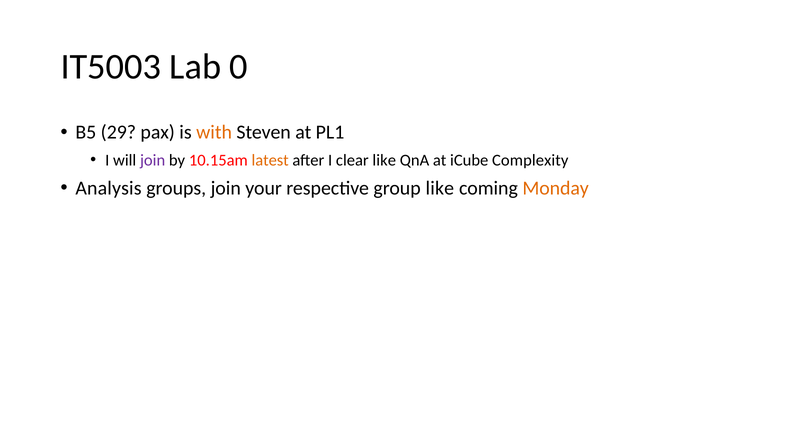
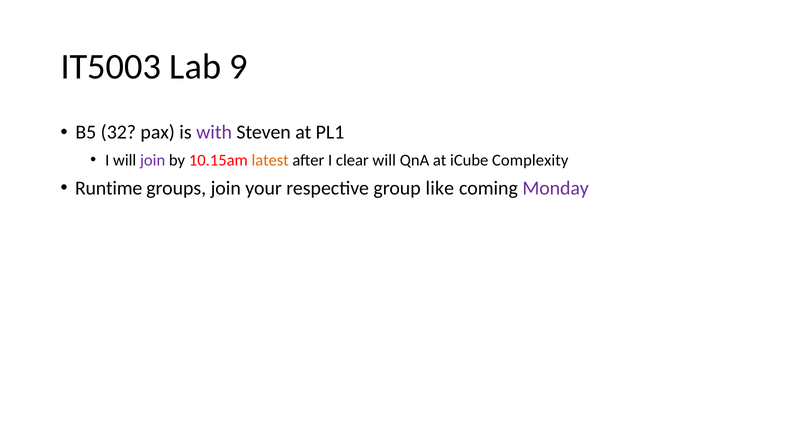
0: 0 -> 9 (239, 67)
29: 29 -> 32 (118, 132)
with colour: orange -> purple (214, 132)
clear like: like -> will (384, 160)
Analysis: Analysis -> Runtime (109, 188)
Monday colour: orange -> purple (556, 188)
